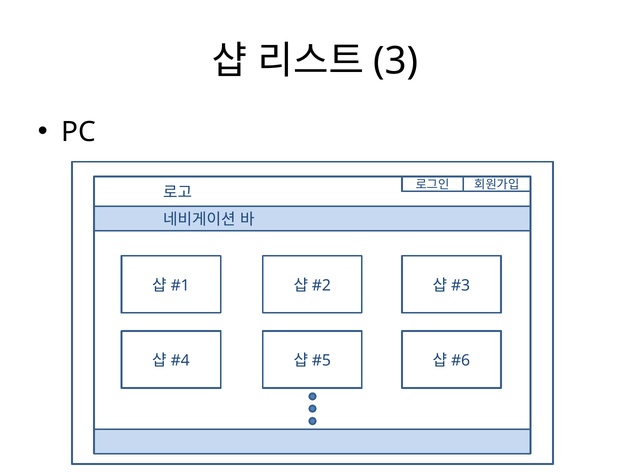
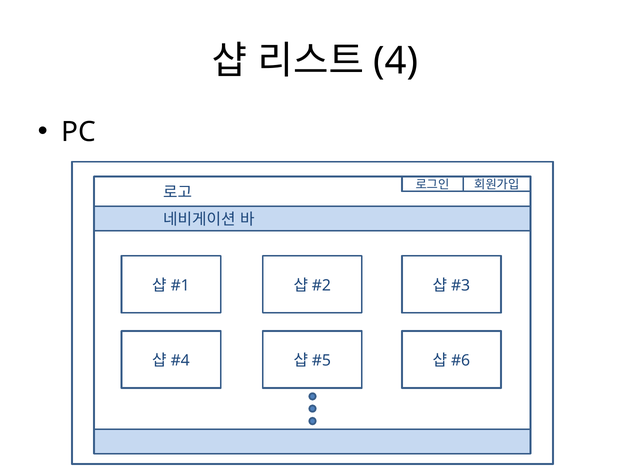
3: 3 -> 4 (396, 61)
